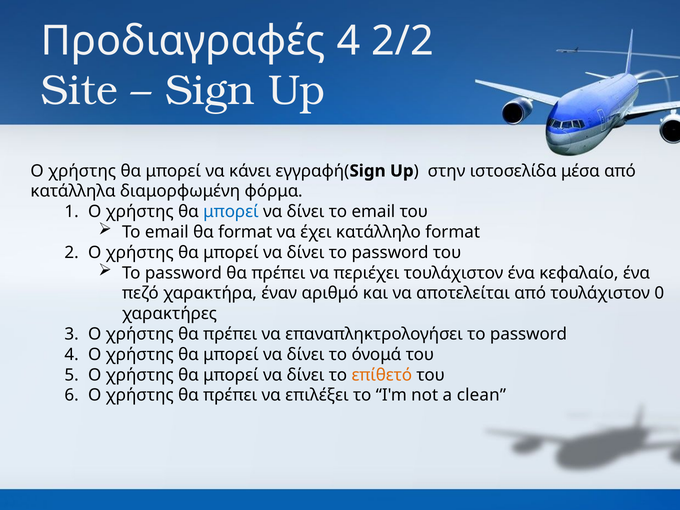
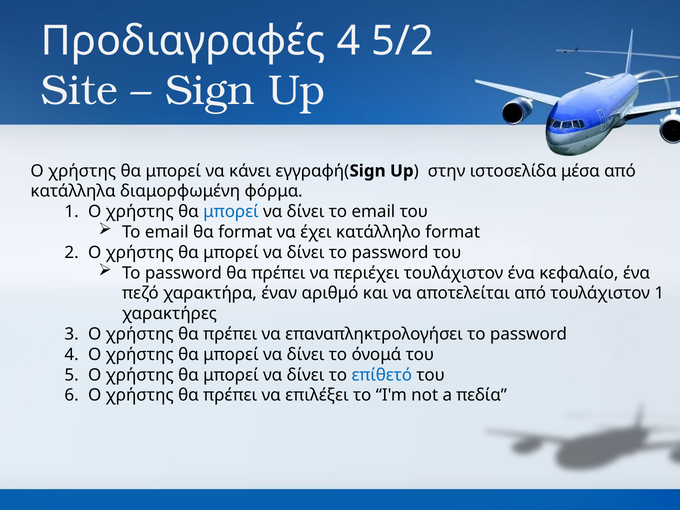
2/2: 2/2 -> 5/2 (403, 41)
τουλάχιστον 0: 0 -> 1 (659, 293)
επίθετό colour: orange -> blue (382, 375)
clean: clean -> πεδία (482, 395)
